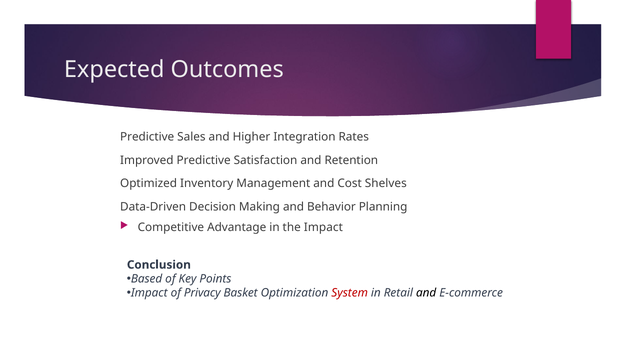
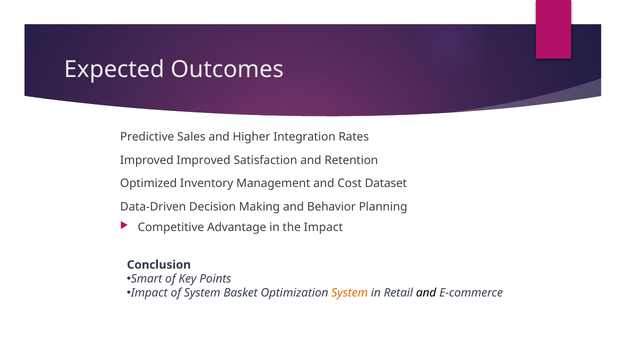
Improved Predictive: Predictive -> Improved (204, 160)
Shelves: Shelves -> Dataset (386, 184)
Based: Based -> Smart (147, 279)
of Privacy: Privacy -> System (202, 293)
System colour: red -> orange (350, 293)
